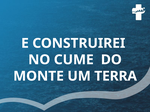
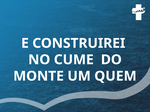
TERRA: TERRA -> QUEM (115, 76)
